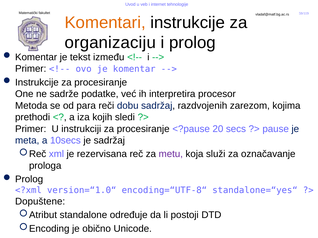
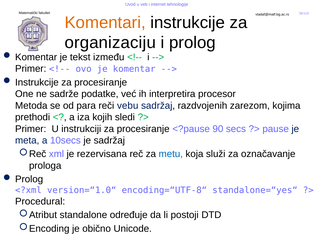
dobu: dobu -> vebu (128, 106)
20: 20 -> 90 (218, 129)
metu colour: purple -> blue (171, 154)
Dopuštene: Dopuštene -> Procedural (40, 202)
